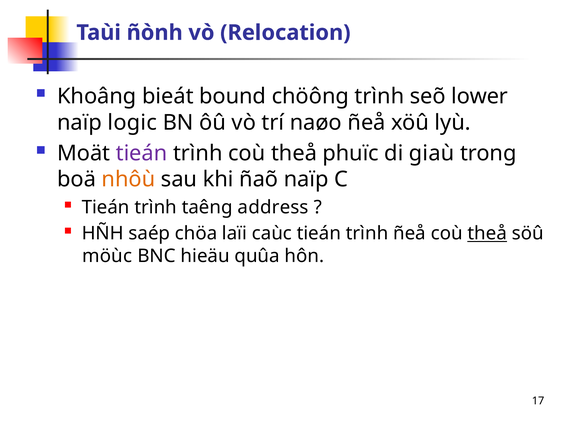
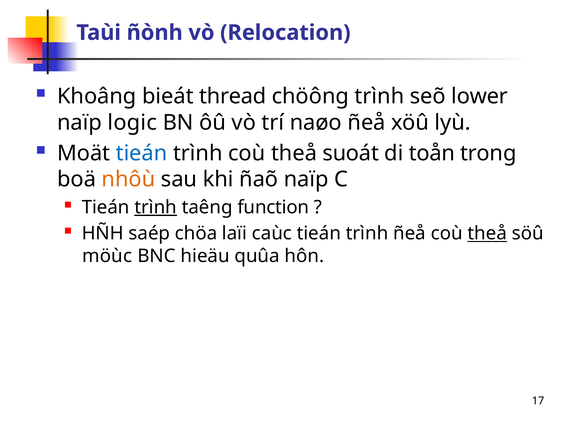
bound: bound -> thread (233, 96)
tieán colour: purple -> blue (142, 153)
phuïc: phuïc -> suoát (351, 153)
giaù: giaù -> toån (432, 153)
trình underline: none -> present (156, 207)
address: address -> function (273, 207)
